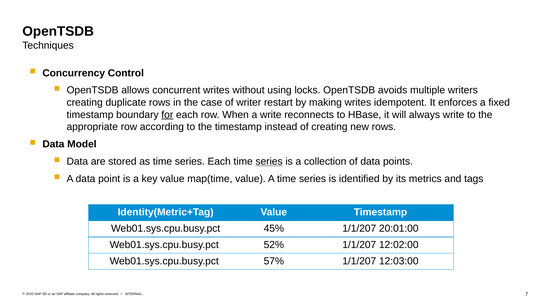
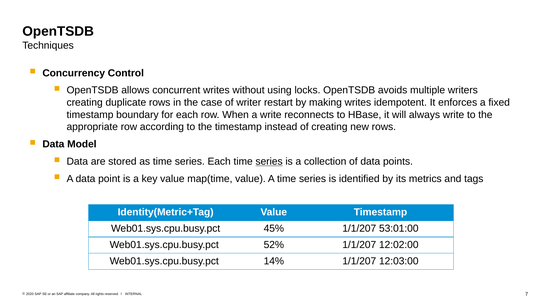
for underline: present -> none (167, 115)
20:01:00: 20:01:00 -> 53:01:00 (399, 228)
57%: 57% -> 14% (274, 261)
